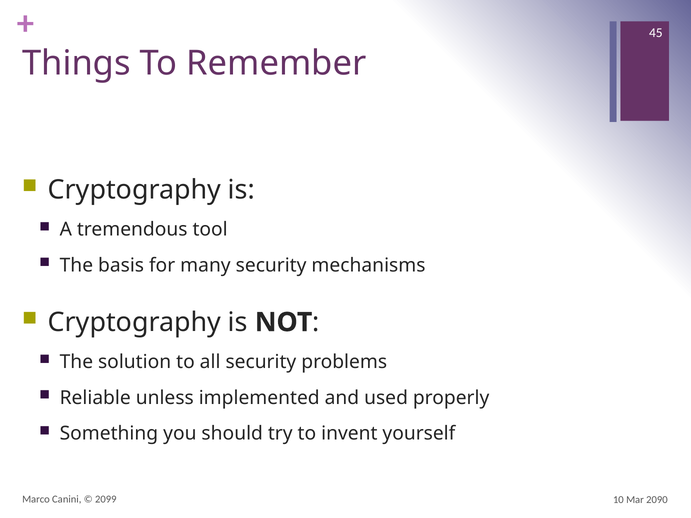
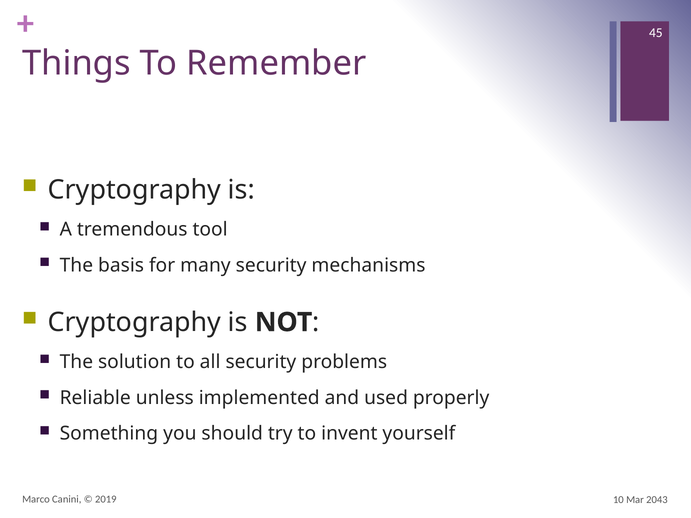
2099: 2099 -> 2019 (106, 500)
2090: 2090 -> 2043 (657, 500)
